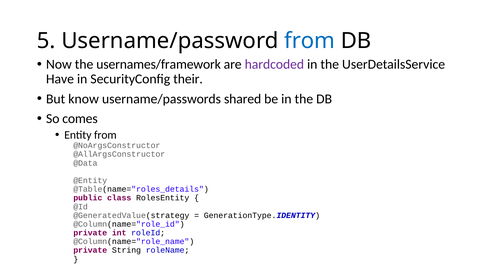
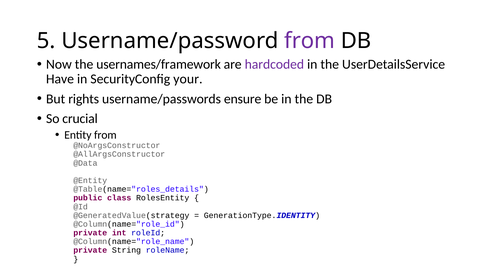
from colour: blue -> purple (310, 41)
their: their -> your (188, 79)
know: know -> rights (84, 99)
shared: shared -> ensure (243, 99)
comes: comes -> crucial (80, 119)
